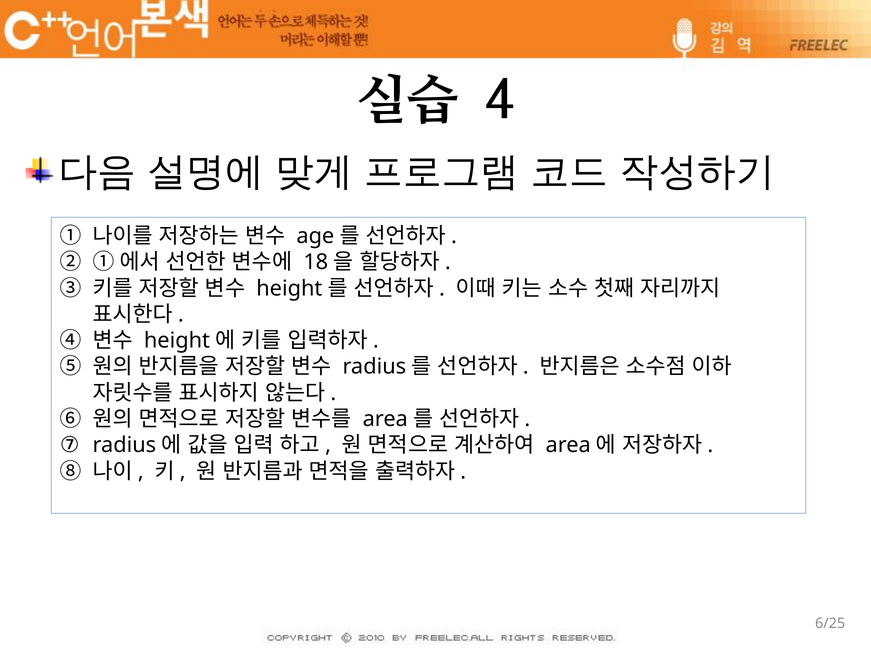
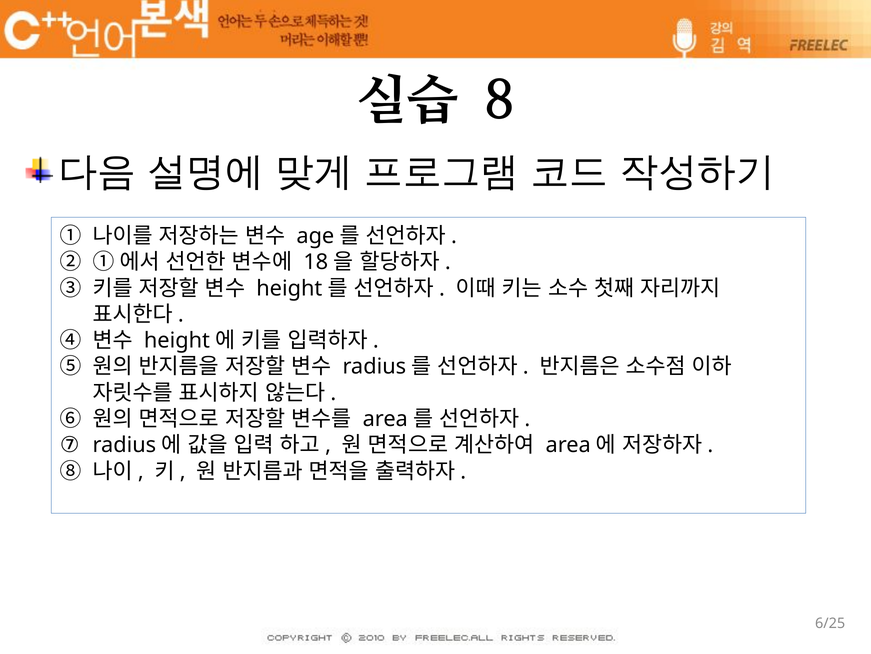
4: 4 -> 8 (500, 101)
